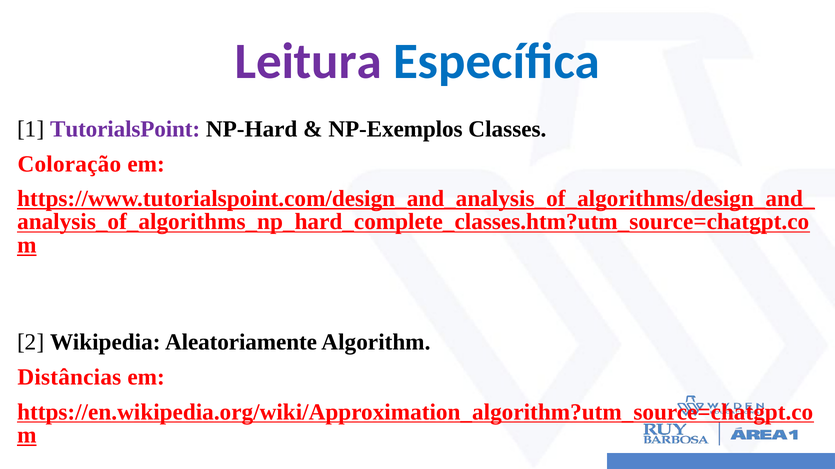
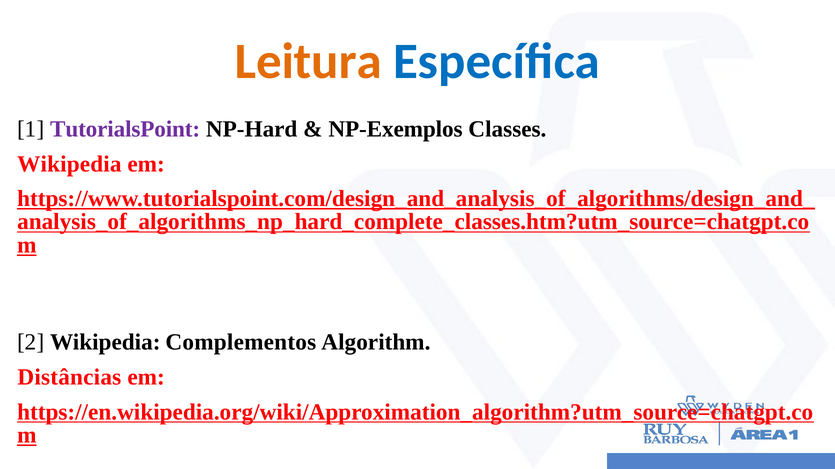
Leitura colour: purple -> orange (308, 62)
Coloração: Coloração -> Wikipedia (69, 164)
Aleatoriamente: Aleatoriamente -> Complementos (241, 343)
